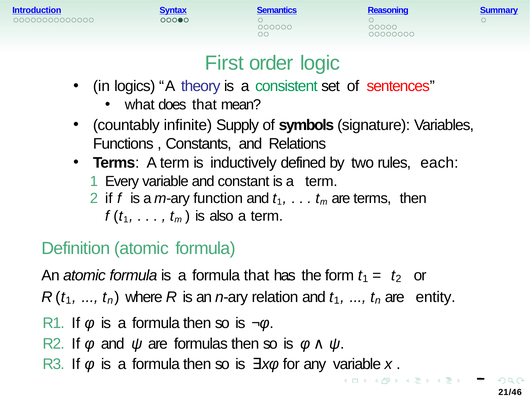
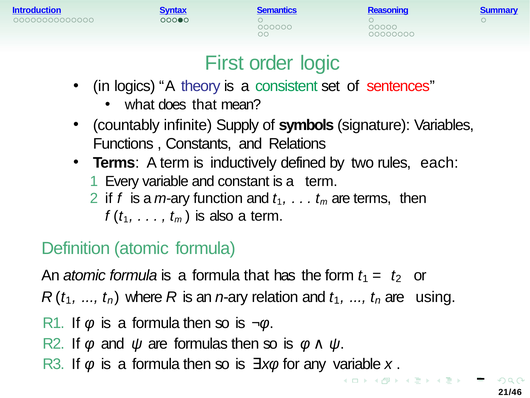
entity: entity -> using (436, 297)
